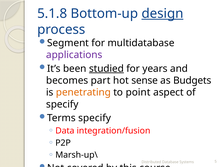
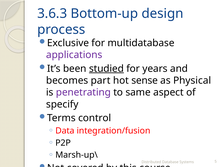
5.1.8: 5.1.8 -> 3.6.3 (52, 14)
design underline: present -> none (162, 14)
Segment: Segment -> Exclusive (68, 43)
Budgets: Budgets -> Physical (192, 81)
penetrating colour: orange -> purple (83, 93)
point: point -> same (138, 93)
Terms specify: specify -> control (95, 118)
